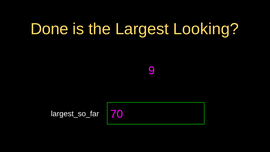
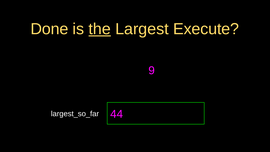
the underline: none -> present (100, 29)
Looking: Looking -> Execute (206, 29)
70: 70 -> 44 (117, 114)
